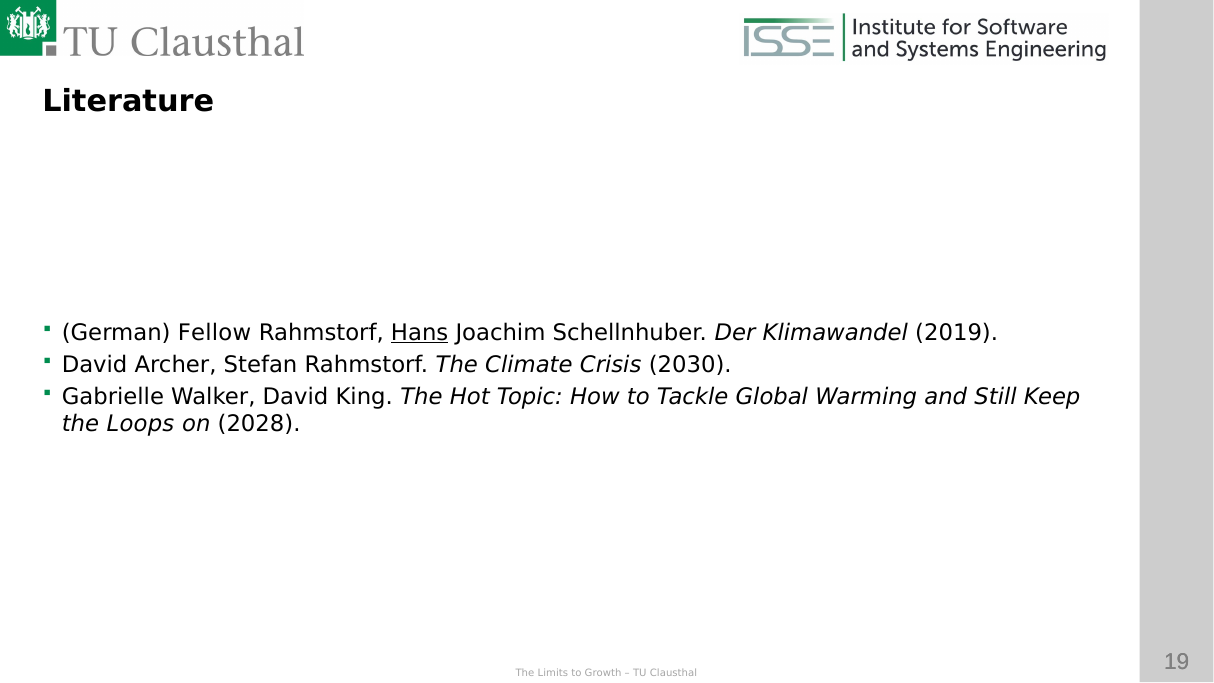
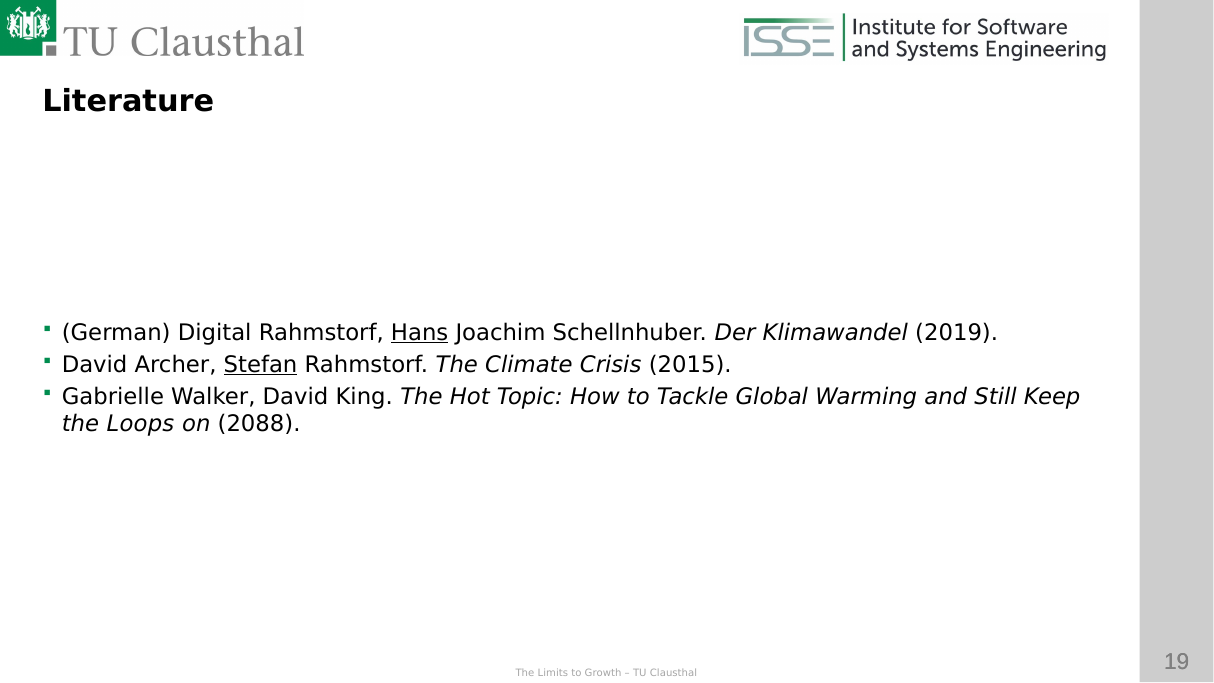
Fellow: Fellow -> Digital (215, 333)
Stefan underline: none -> present (261, 365)
2030: 2030 -> 2015 (690, 365)
2028: 2028 -> 2088 (259, 424)
